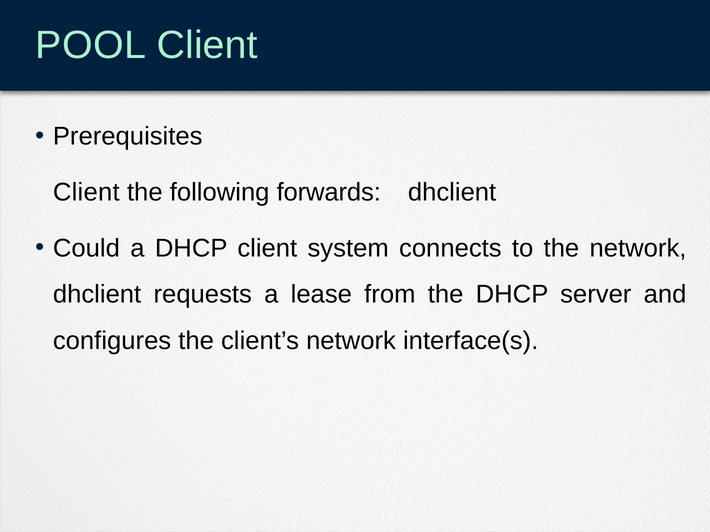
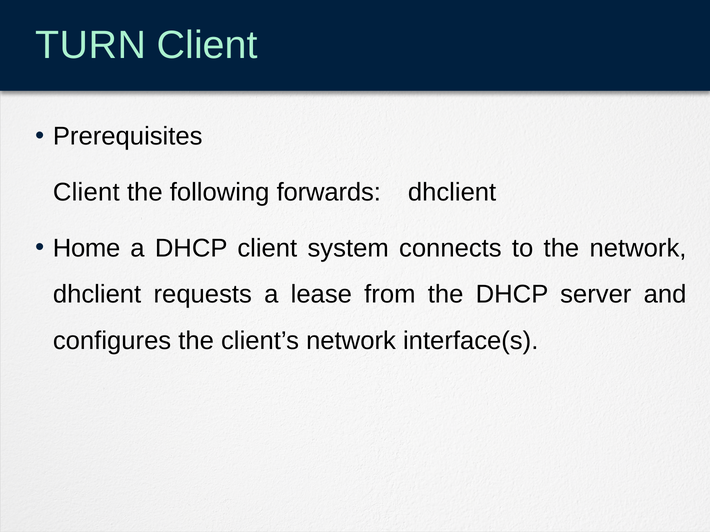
POOL: POOL -> TURN (91, 45)
Could: Could -> Home (87, 249)
